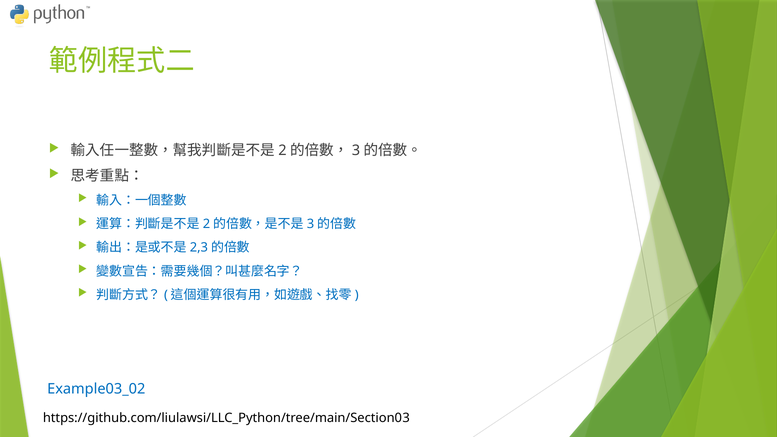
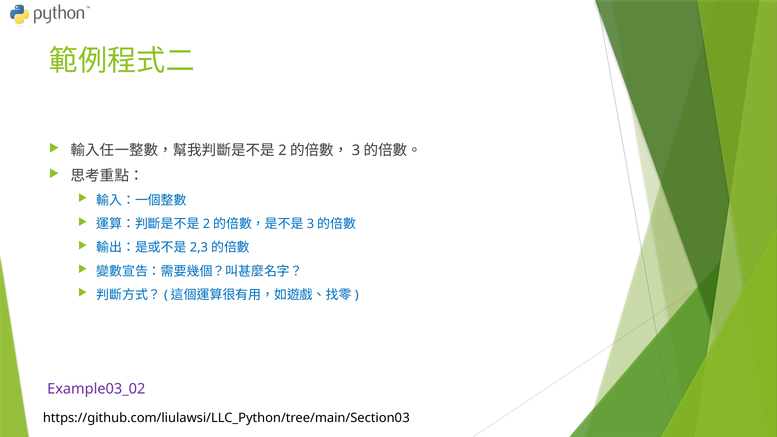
Example03_02 colour: blue -> purple (96, 389)
